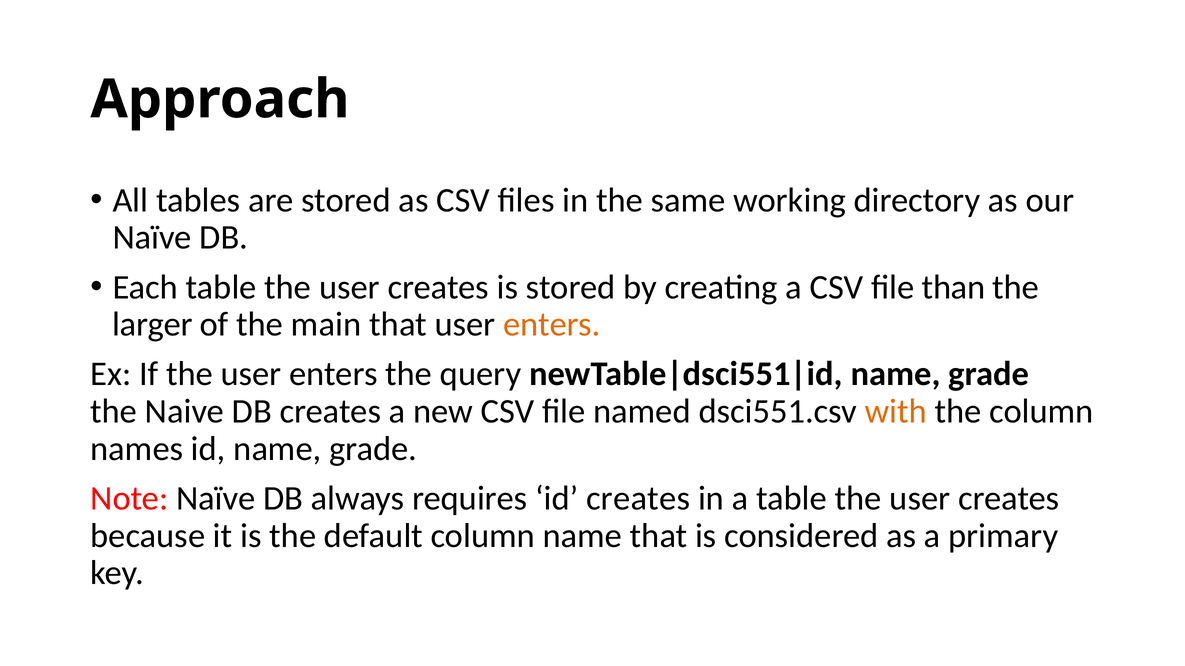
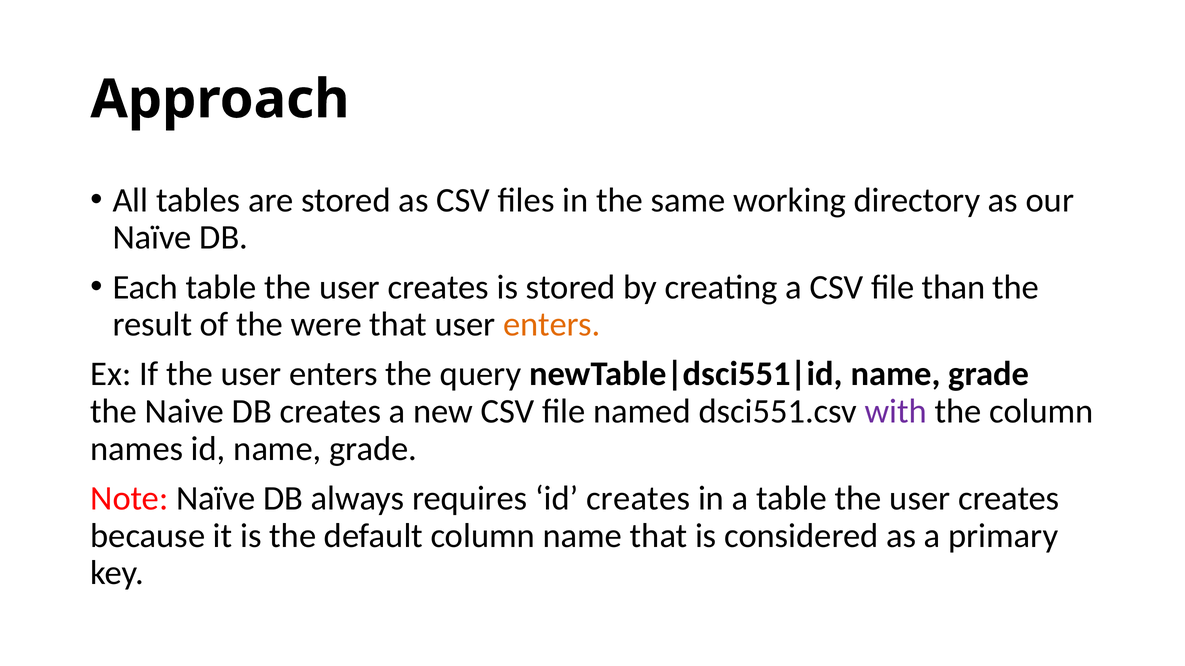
larger: larger -> result (152, 325)
main: main -> were (326, 325)
with colour: orange -> purple (896, 412)
